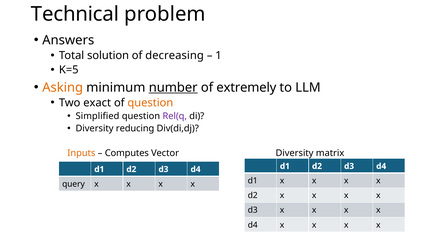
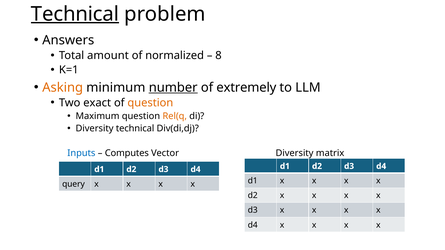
Technical underline: none -> present (75, 14)
solution: solution -> amount (108, 56)
decreasing: decreasing -> normalized (175, 56)
1: 1 -> 8 (218, 56)
K=5: K=5 -> K=1 (69, 70)
Simplified: Simplified -> Maximum (98, 116)
Rel(q colour: purple -> orange (175, 116)
Diversity reducing: reducing -> technical (135, 129)
Inputs colour: orange -> blue (81, 153)
